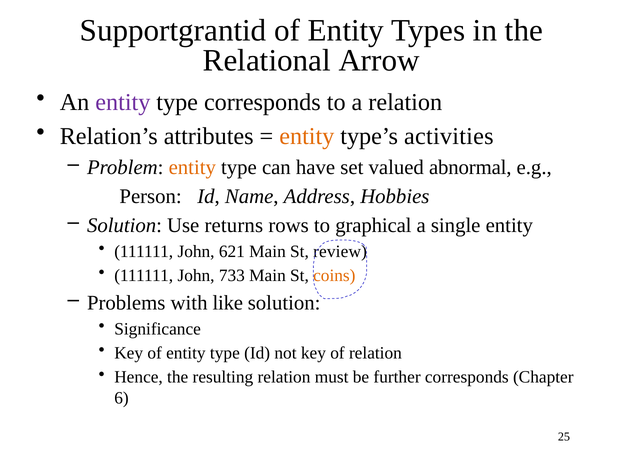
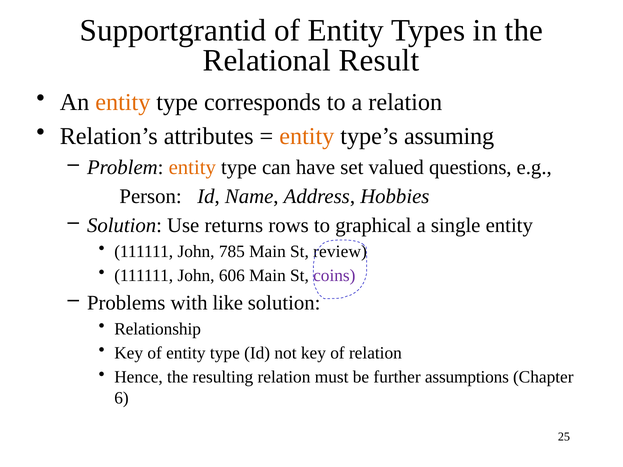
Arrow: Arrow -> Result (379, 60)
entity colour: purple -> orange (123, 102)
activities: activities -> assuming (449, 136)
abnormal: abnormal -> questions (470, 167)
621: 621 -> 785 (232, 251)
733: 733 -> 606 (232, 276)
coins colour: orange -> purple (334, 276)
Significance: Significance -> Relationship (158, 329)
further corresponds: corresponds -> assumptions (467, 377)
